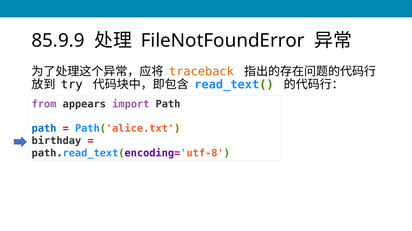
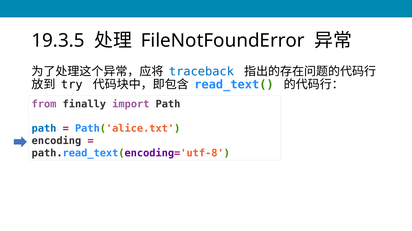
85.9.9: 85.9.9 -> 19.3.5 (58, 41)
traceback colour: orange -> blue (201, 72)
appears: appears -> finally (84, 104)
birthday: birthday -> encoding (56, 141)
